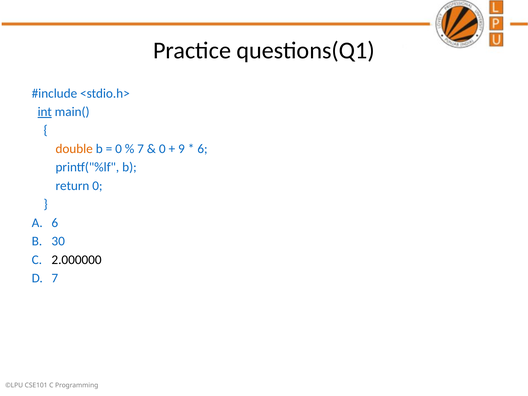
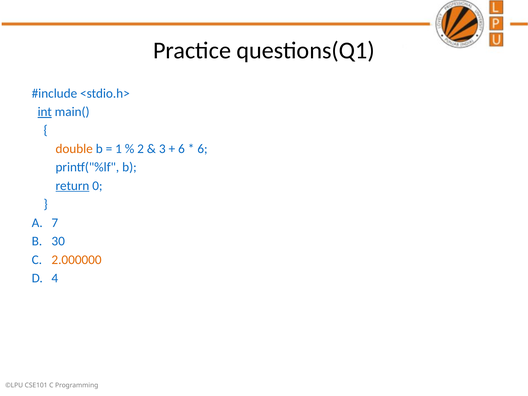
0: 0 -> 1 (119, 149)
7: 7 -> 2 (141, 149)
0: 0 -> 3 (162, 149)
9: 9 -> 6 (181, 149)
return underline: none -> present (72, 186)
6: 6 -> 7 (55, 223)
2.000000 colour: black -> orange (77, 260)
7: 7 -> 4 (55, 278)
